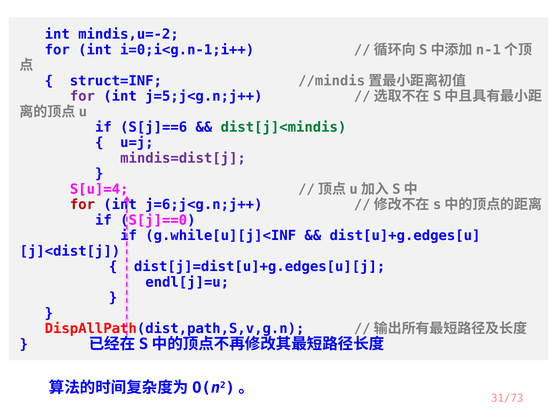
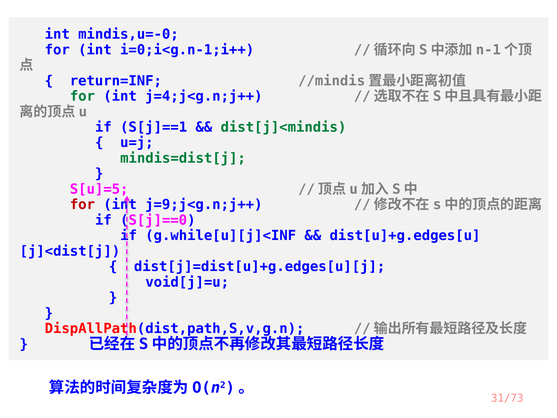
mindis,u=-2: mindis,u=-2 -> mindis,u=-0 (128, 34)
struct=INF: struct=INF -> return=INF (116, 81)
for colour: purple -> green (82, 96)
j=5;j<g.n;j++: j=5;j<g.n;j++ -> j=4;j<g.n;j++ (204, 96)
S[j]==6: S[j]==6 -> S[j]==1 (154, 127)
mindis=dist[j colour: purple -> green (183, 158)
S[u]=4: S[u]=4 -> S[u]=5 (99, 189)
j=6;j<g.n;j++: j=6;j<g.n;j++ -> j=9;j<g.n;j++ (204, 205)
endl[j]=u: endl[j]=u -> void[j]=u (187, 282)
